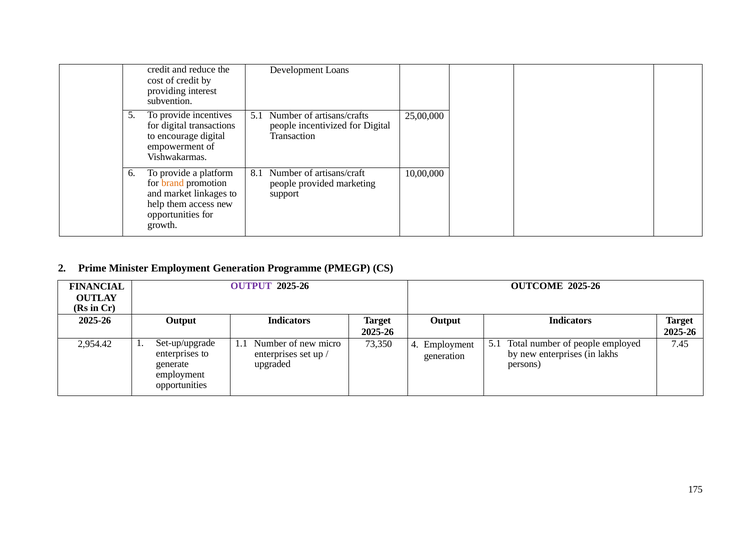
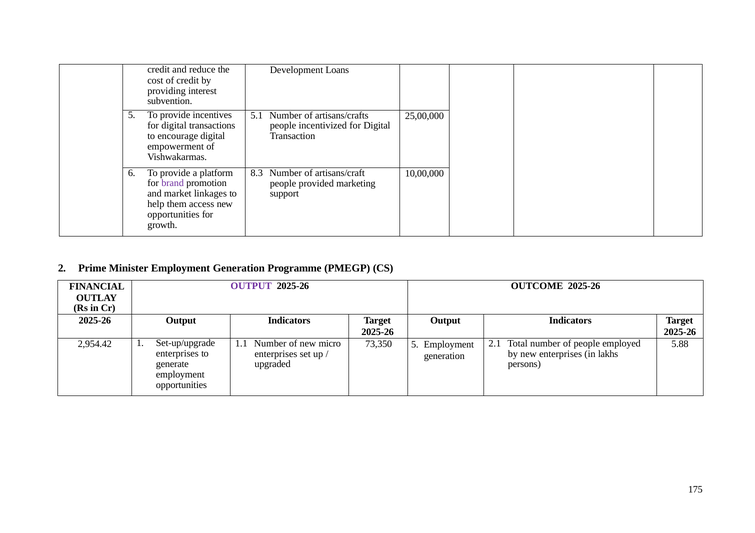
8.1: 8.1 -> 8.3 (257, 173)
brand colour: orange -> purple (173, 183)
5.1: 5.1 -> 2.1 (495, 344)
73,350 4: 4 -> 5 (415, 345)
7.45: 7.45 -> 5.88 (680, 345)
